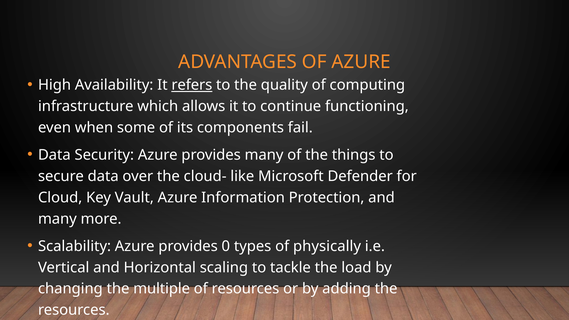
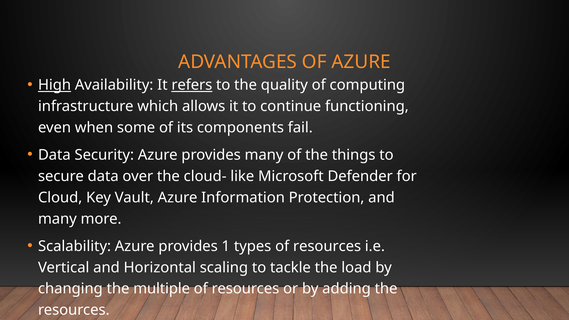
High underline: none -> present (55, 85)
0: 0 -> 1 (226, 246)
types of physically: physically -> resources (327, 246)
